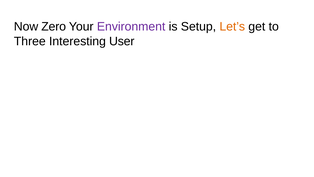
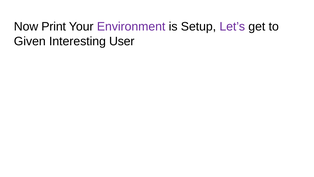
Zero: Zero -> Print (54, 27)
Let’s colour: orange -> purple (232, 27)
Three: Three -> Given (30, 41)
